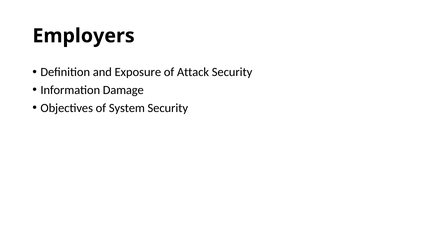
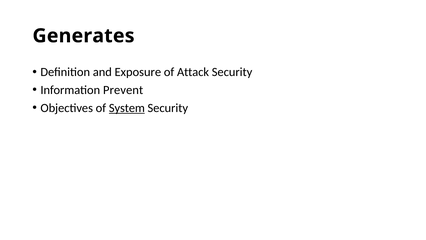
Employers: Employers -> Generates (83, 36)
Damage: Damage -> Prevent (123, 90)
System underline: none -> present (127, 108)
